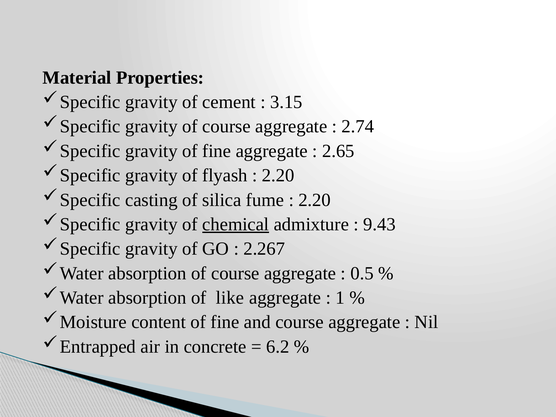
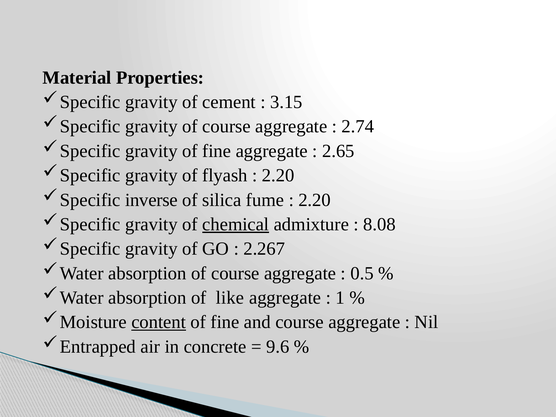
casting: casting -> inverse (151, 200)
9.43: 9.43 -> 8.08 (379, 224)
content underline: none -> present (159, 322)
6.2: 6.2 -> 9.6 (278, 347)
